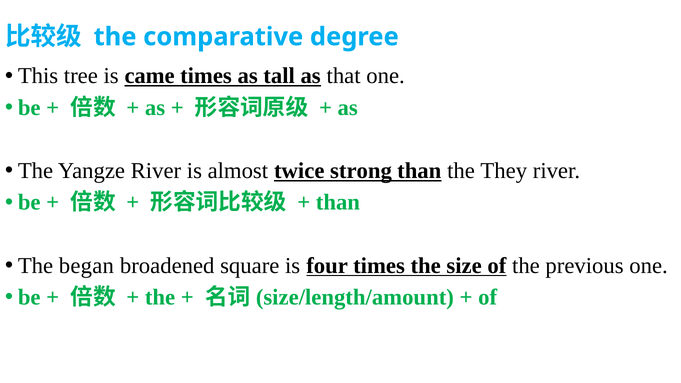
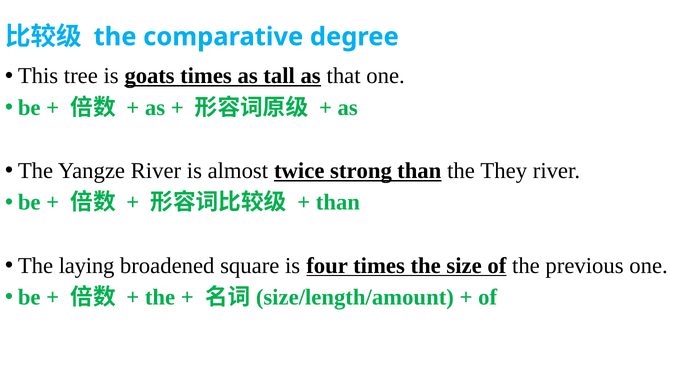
came: came -> goats (150, 76)
began: began -> laying (87, 266)
